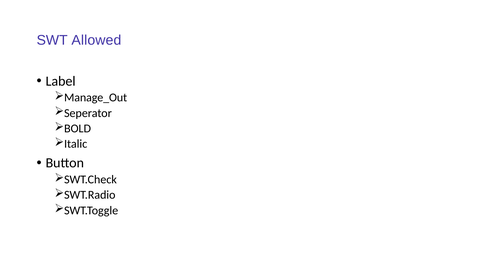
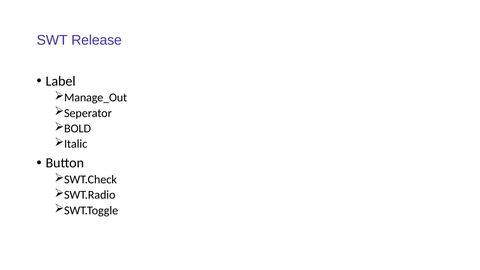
Allowed: Allowed -> Release (97, 40)
